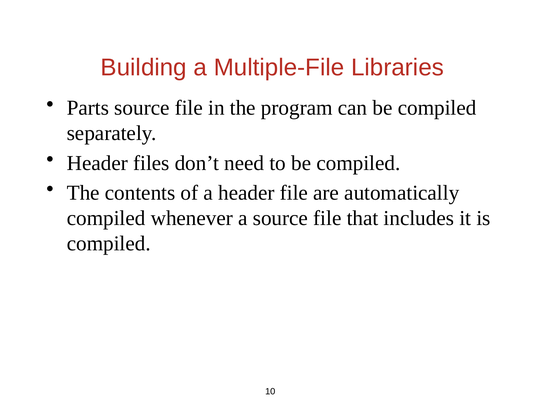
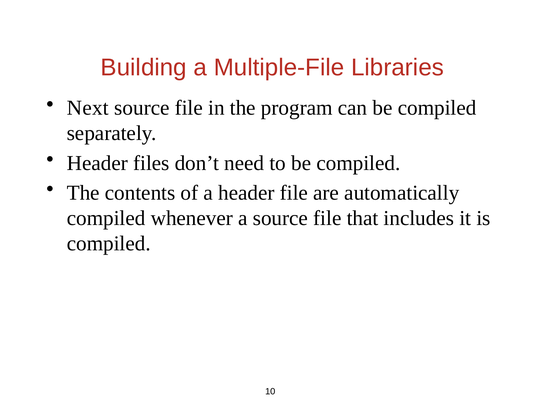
Parts: Parts -> Next (88, 108)
